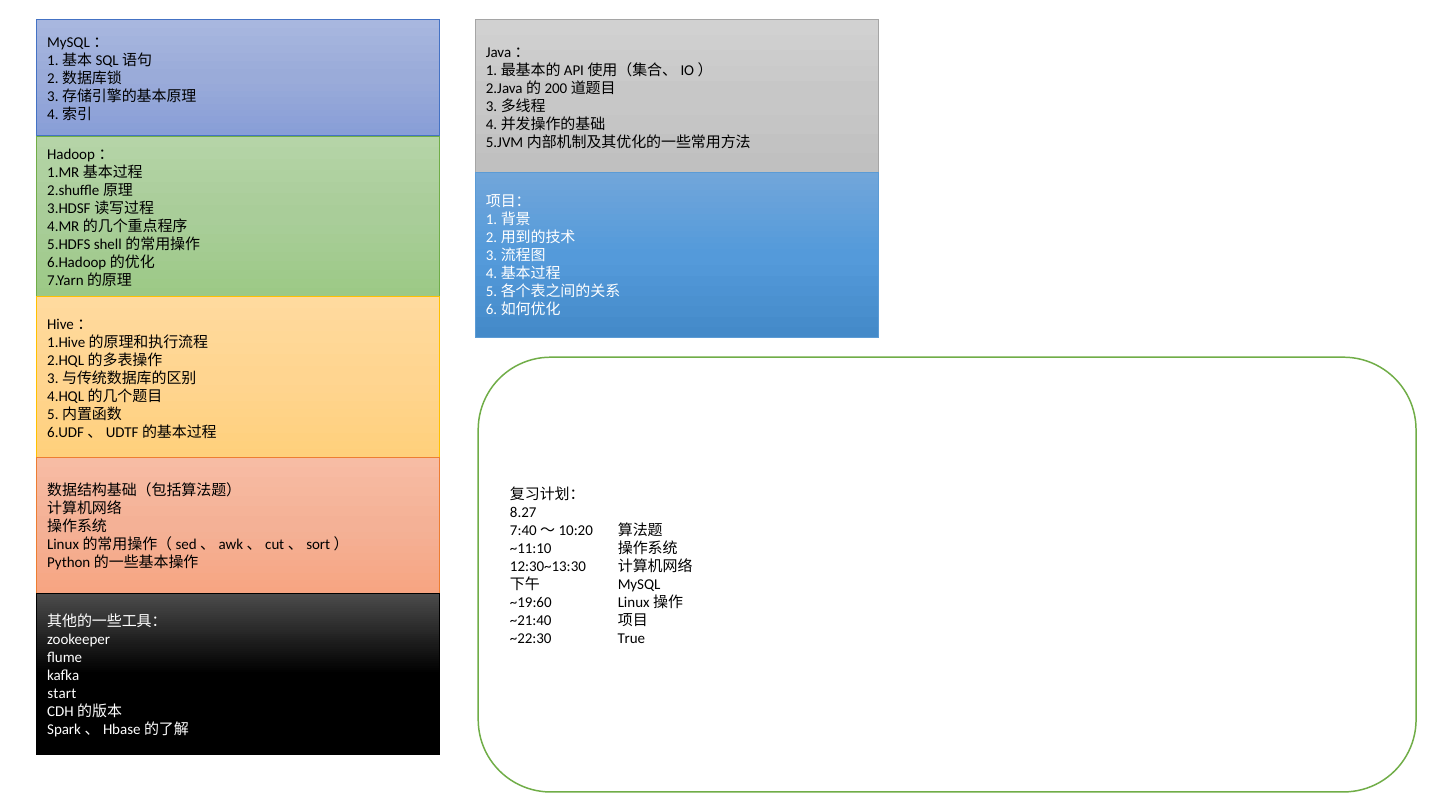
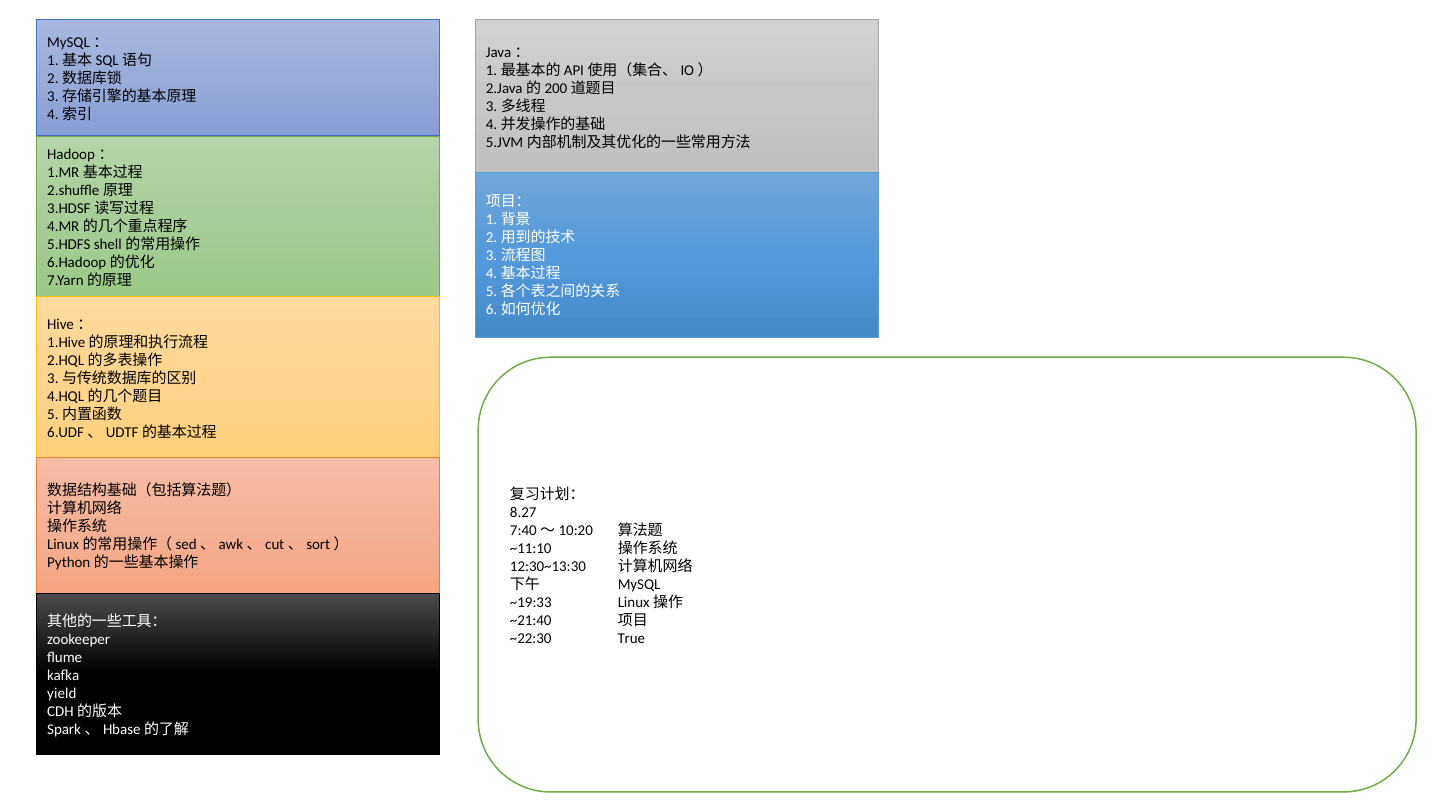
~19:60: ~19:60 -> ~19:33 (531, 602)
start: start -> yield (62, 693)
